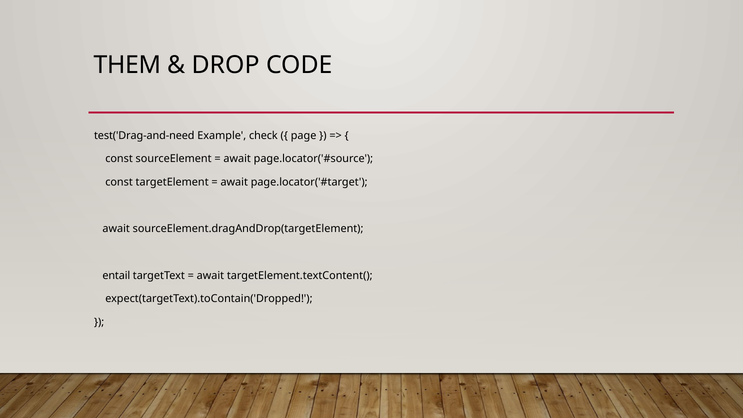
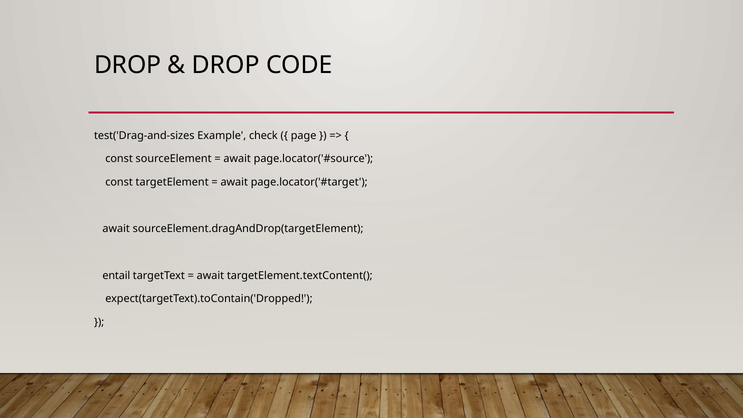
THEM: THEM -> DROP (128, 65)
test('Drag-and-need: test('Drag-and-need -> test('Drag-and-sizes (144, 135)
